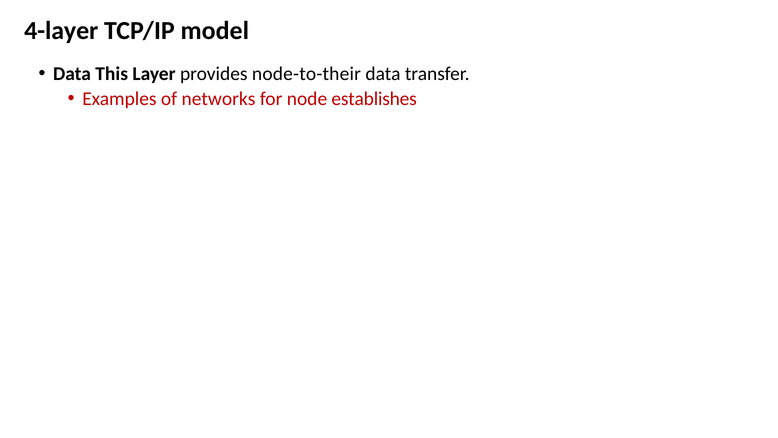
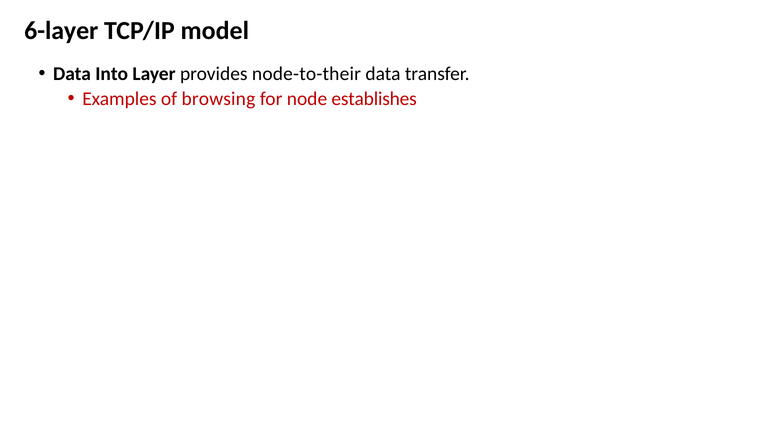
4-layer: 4-layer -> 6-layer (61, 31)
This: This -> Into (112, 74)
networks: networks -> browsing (218, 99)
